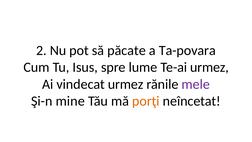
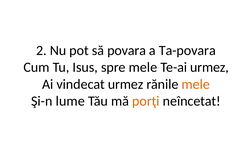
păcate: păcate -> povara (127, 50)
spre lume: lume -> mele (143, 67)
mele colour: purple -> orange (196, 84)
mine: mine -> lume (70, 101)
